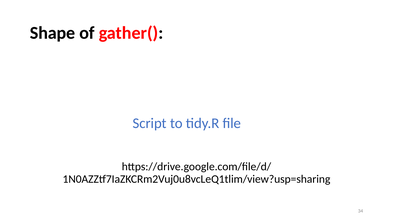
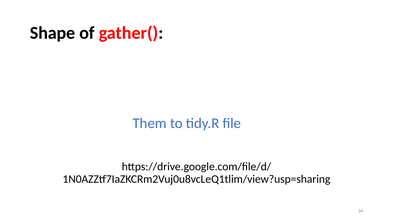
Script: Script -> Them (150, 123)
